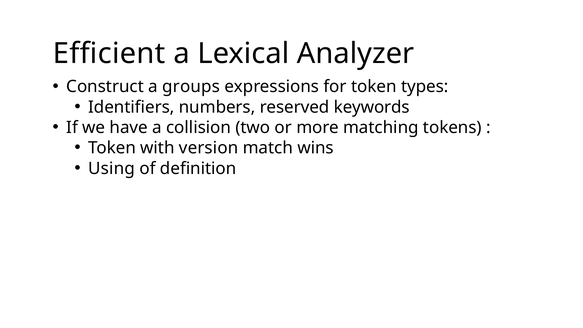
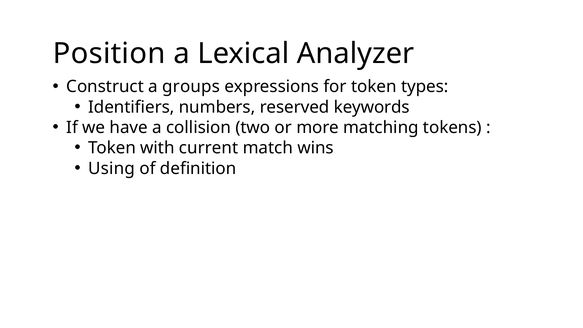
Efficient: Efficient -> Position (109, 54)
version: version -> current (209, 148)
